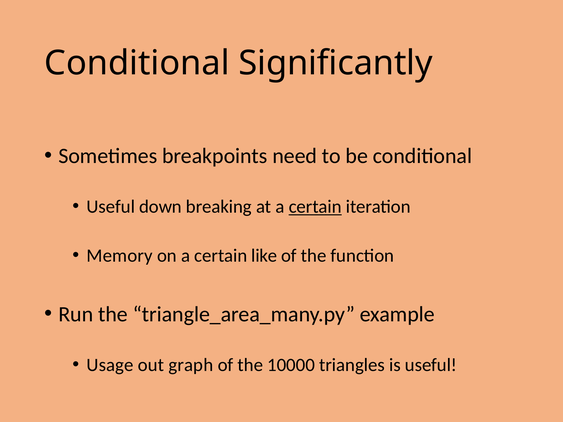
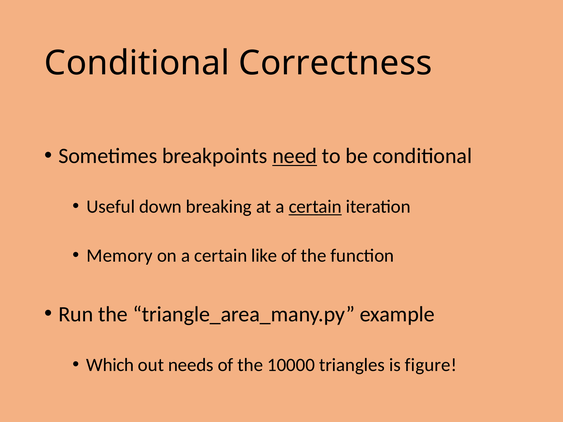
Significantly: Significantly -> Correctness (335, 63)
need underline: none -> present (295, 156)
Usage: Usage -> Which (110, 365)
graph: graph -> needs (191, 365)
is useful: useful -> figure (431, 365)
